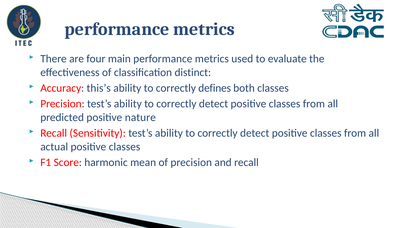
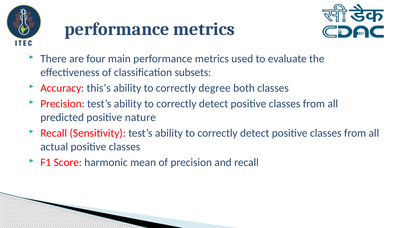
distinct: distinct -> subsets (193, 72)
defines: defines -> degree (215, 88)
